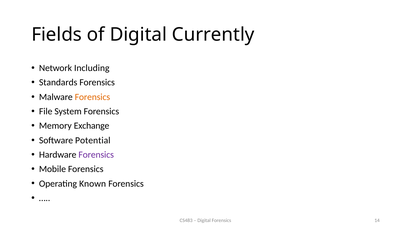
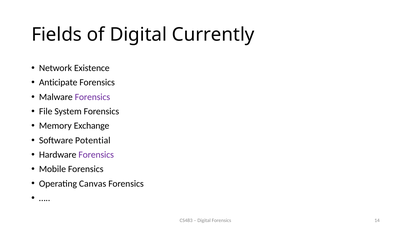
Including: Including -> Existence (92, 68)
Standards: Standards -> Anticipate (58, 83)
Forensics colour: orange -> purple (92, 97)
Known: Known -> Canvas (93, 184)
